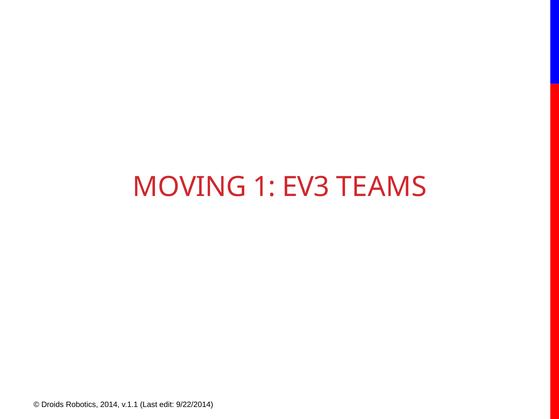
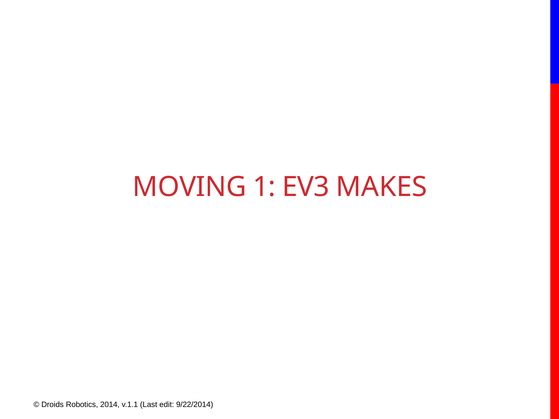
TEAMS: TEAMS -> MAKES (382, 187)
